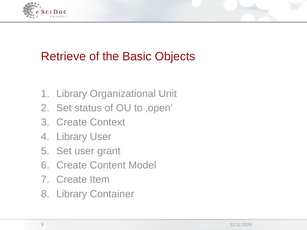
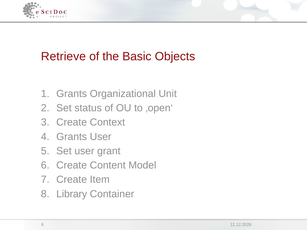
Library: Library -> Grants (72, 94)
Library: Library -> Grants (72, 137)
